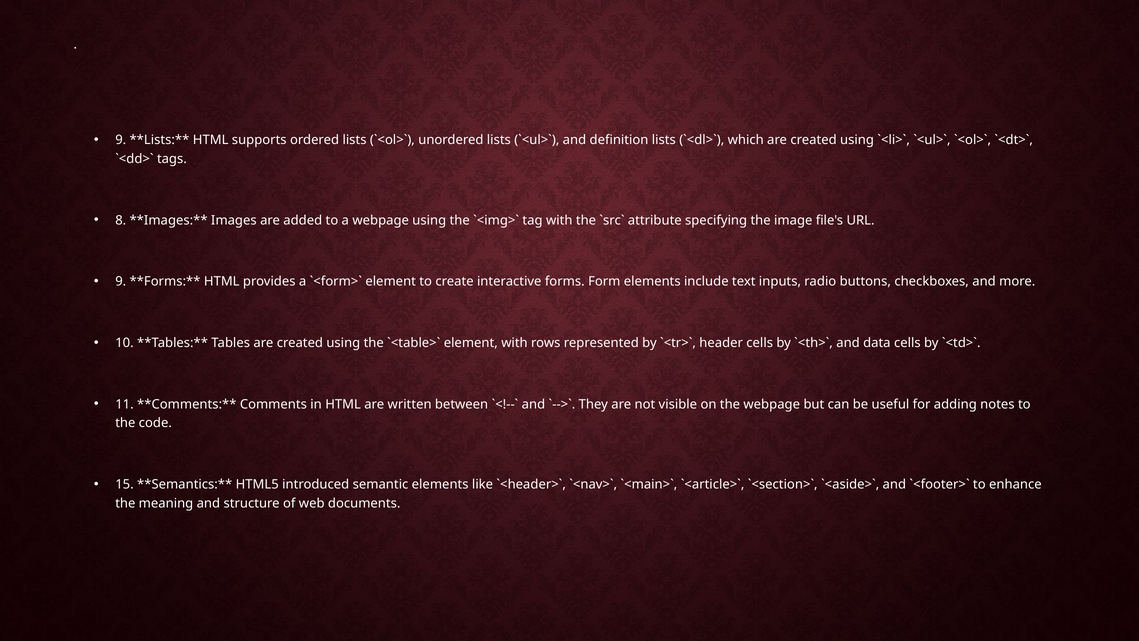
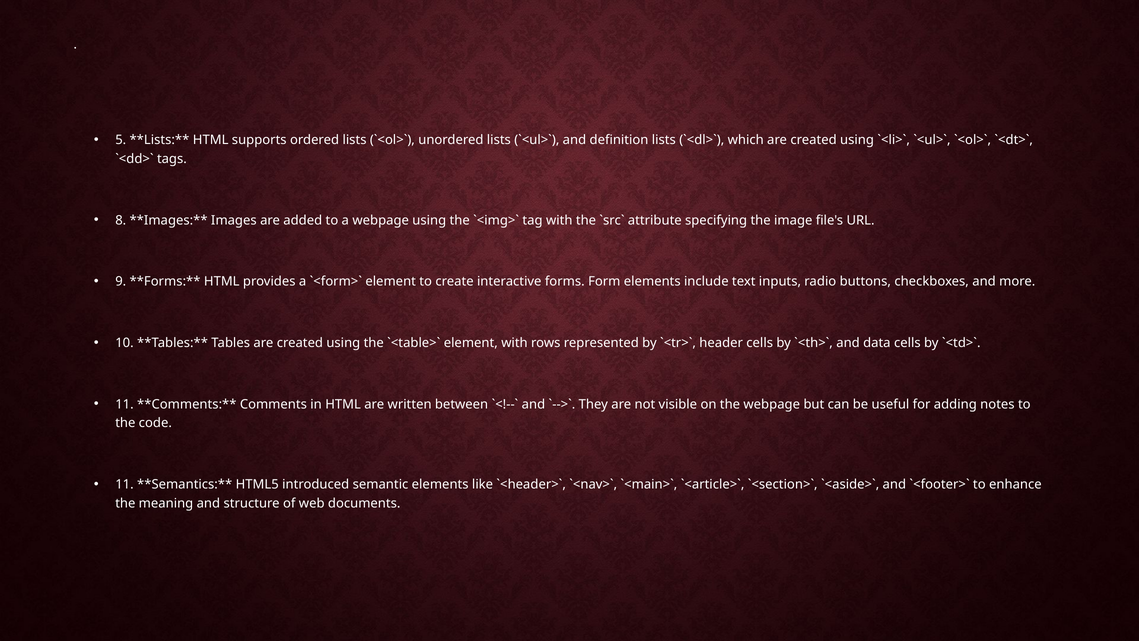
9: 9 -> 5 (121, 140)
15: 15 -> 11 (124, 484)
